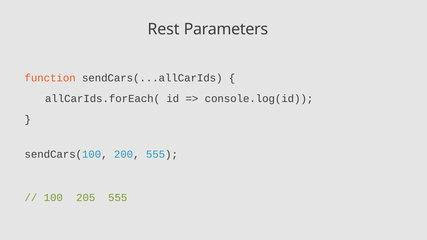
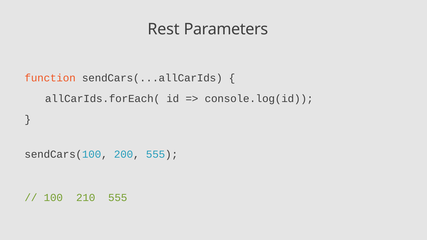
205: 205 -> 210 (86, 198)
